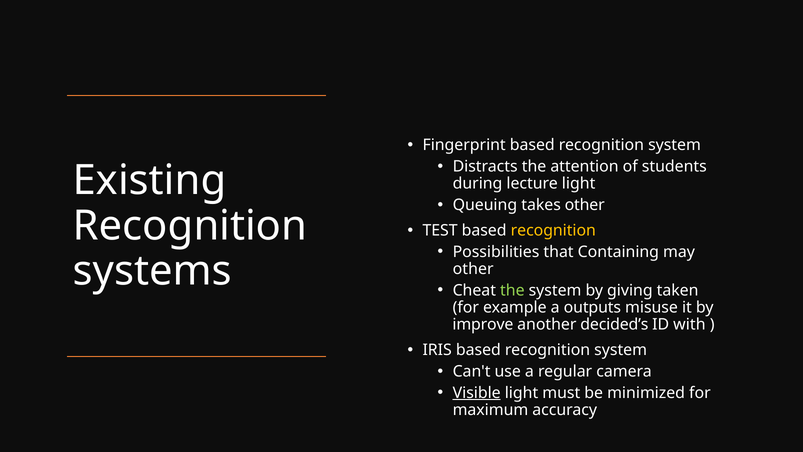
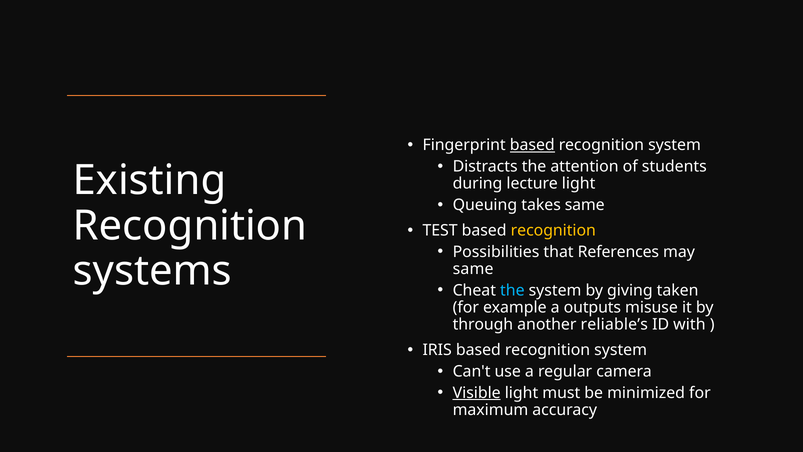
based underline: none -> present (532, 145)
takes other: other -> same (585, 205)
Containing: Containing -> References (618, 252)
other: other -> same (473, 269)
the colour: light green -> light blue (512, 290)
improve: improve -> through (483, 324)
decided’s: decided’s -> reliable’s (614, 324)
